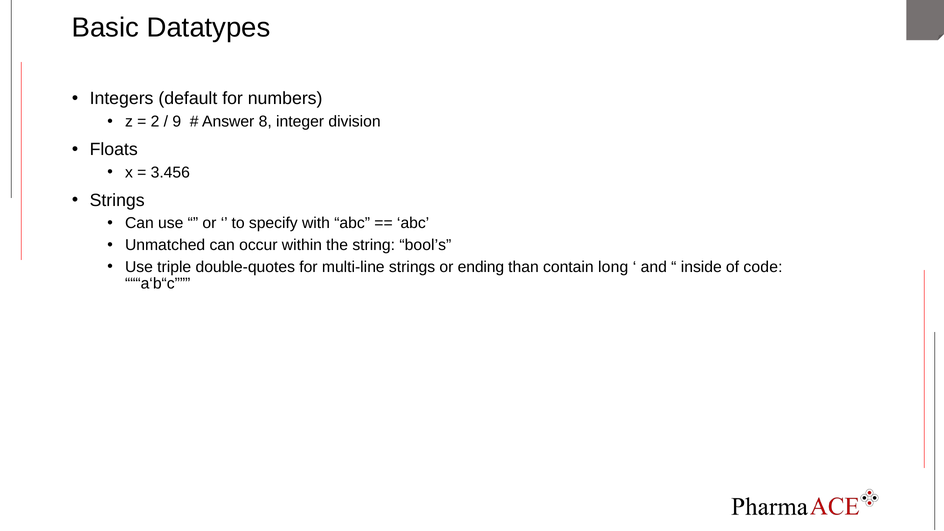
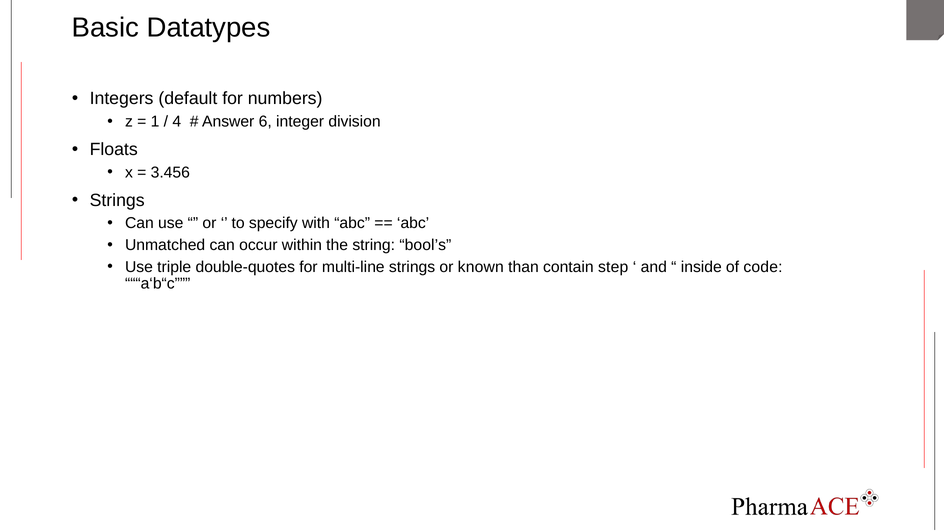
2: 2 -> 1 (155, 121)
9: 9 -> 4 (177, 121)
8: 8 -> 6 (265, 121)
ending: ending -> known (481, 267)
long: long -> step (613, 267)
